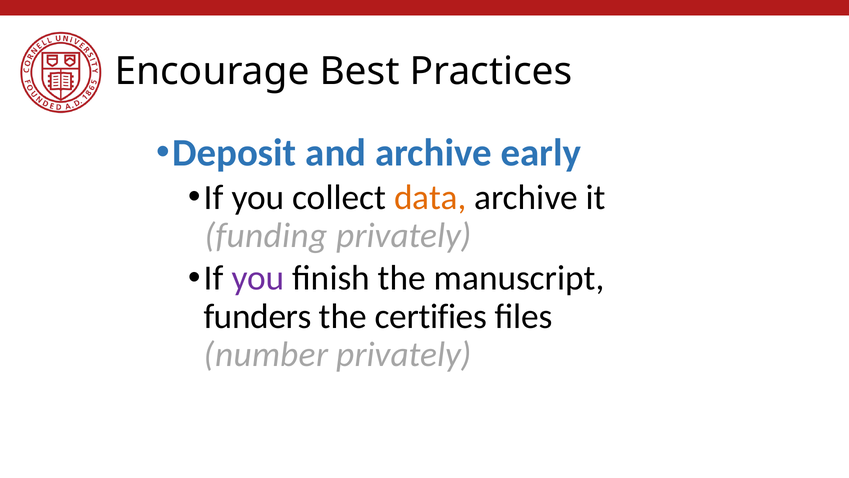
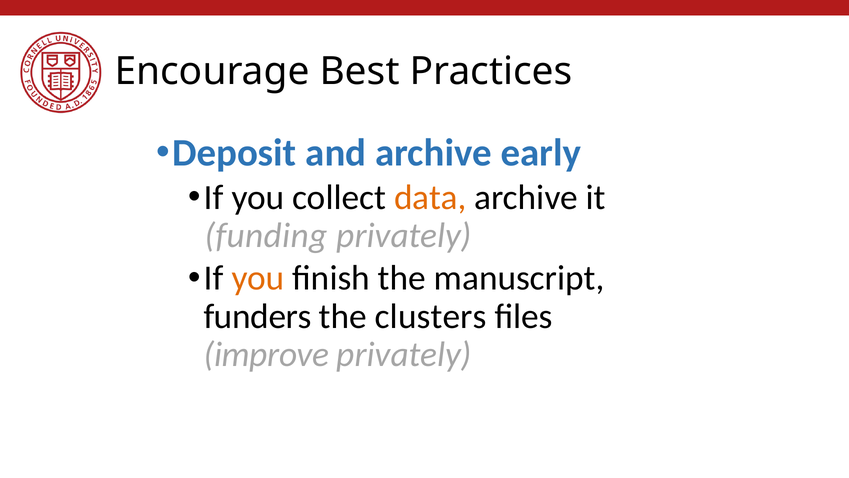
you colour: purple -> orange (258, 278)
certifies: certifies -> clusters (431, 316)
number: number -> improve (266, 354)
